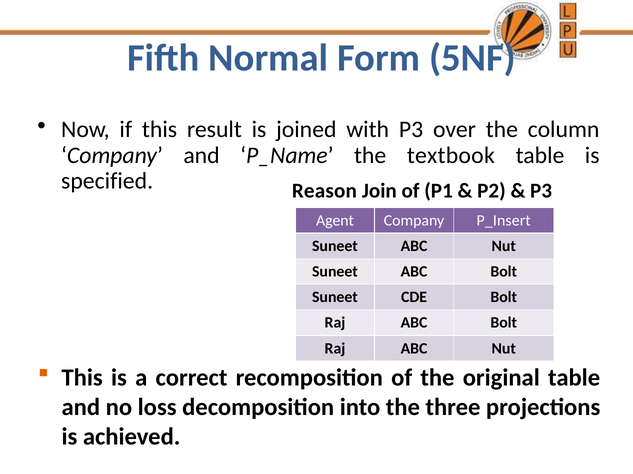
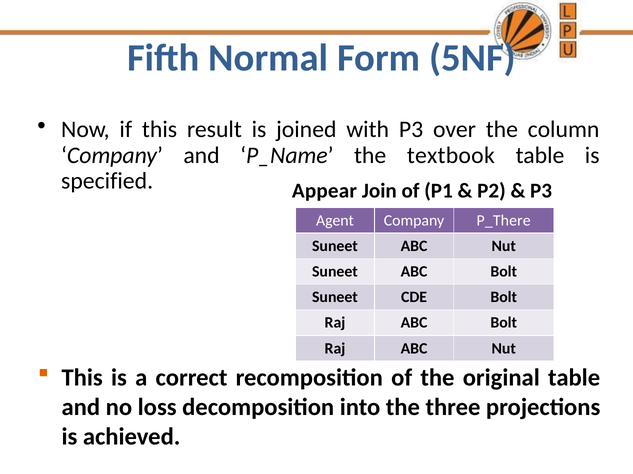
Reason: Reason -> Appear (324, 191)
P_Insert: P_Insert -> P_There (504, 221)
